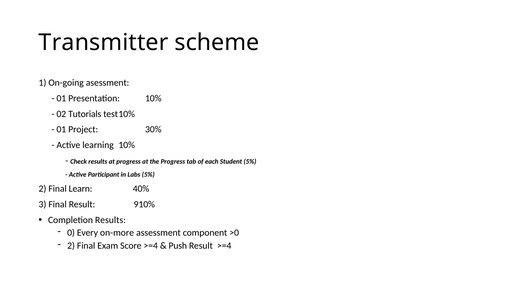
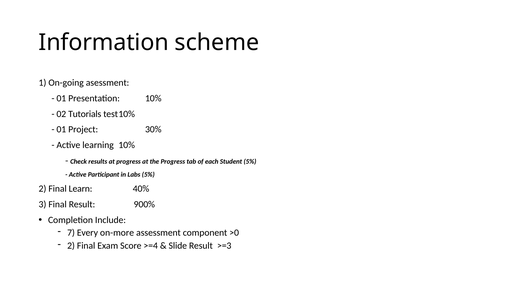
Transmitter: Transmitter -> Information (104, 43)
910%: 910% -> 900% (144, 204)
Completion Results: Results -> Include (110, 220)
0: 0 -> 7 (71, 233)
Push: Push -> Slide (178, 246)
Result >=4: >=4 -> >=3 (224, 246)
